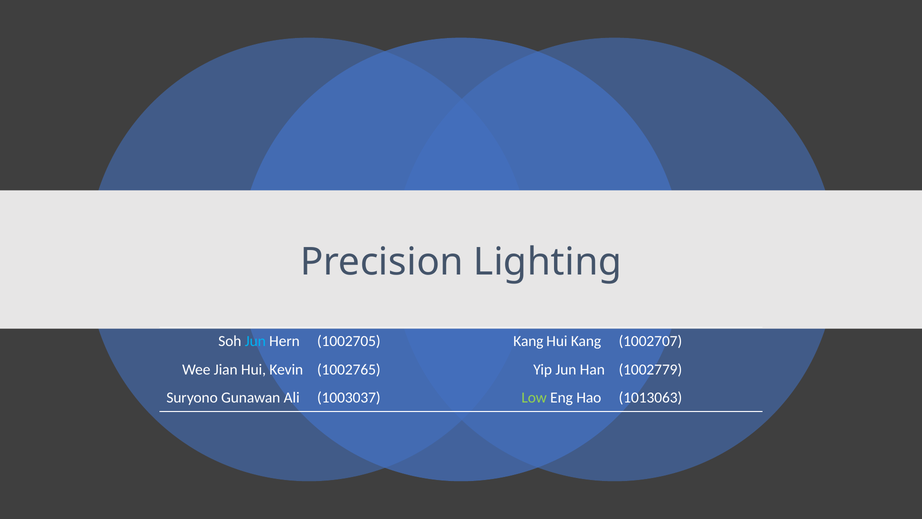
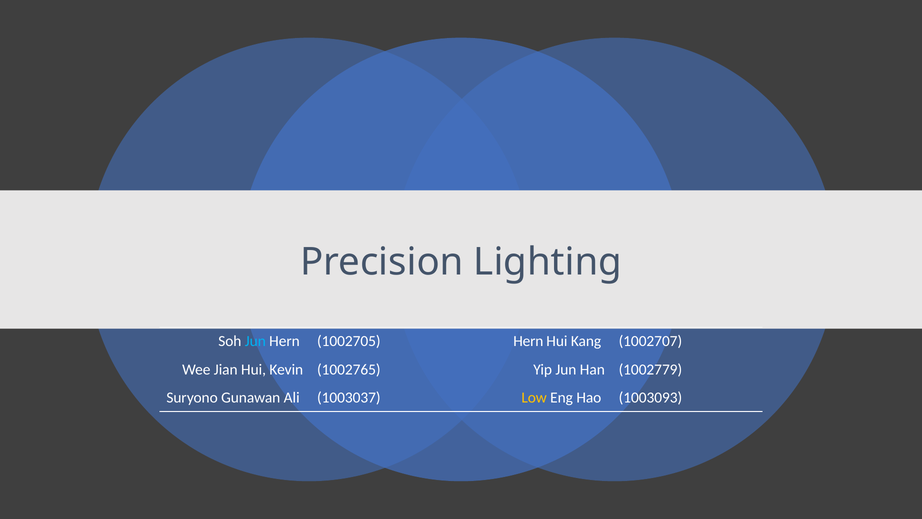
1002705 Kang: Kang -> Hern (528, 341)
Low colour: light green -> yellow (534, 397)
1013063: 1013063 -> 1003093 (650, 397)
